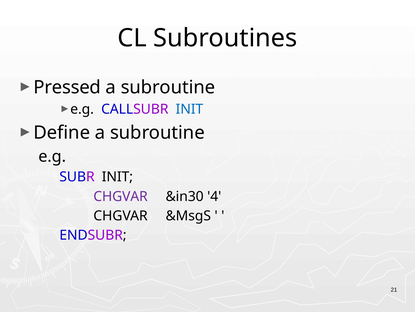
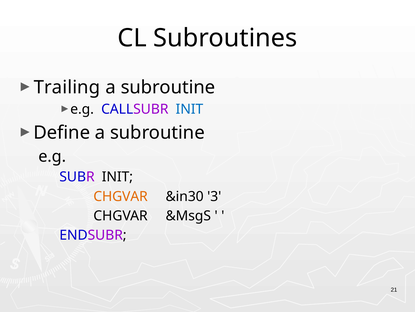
Pressed: Pressed -> Trailing (67, 87)
CHGVAR colour: purple -> orange (121, 196)
4: 4 -> 3 (214, 196)
